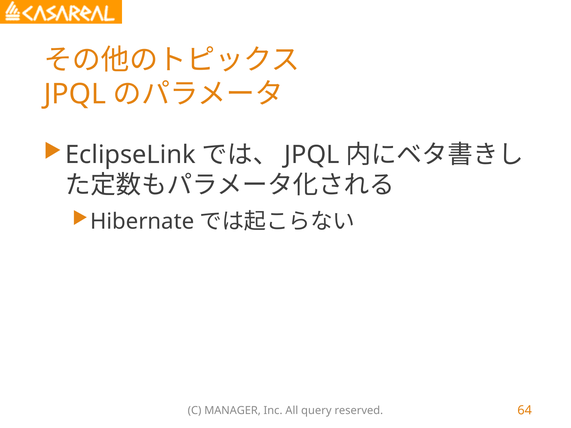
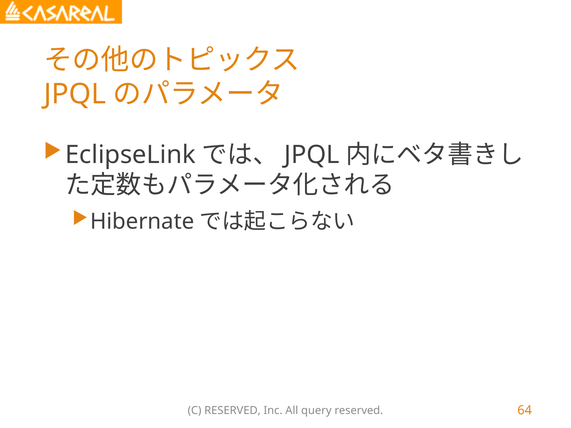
C MANAGER: MANAGER -> RESERVED (232, 411)
